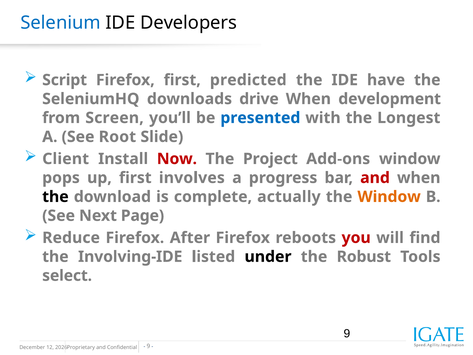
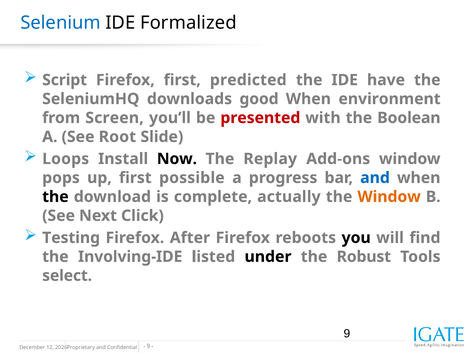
Developers: Developers -> Formalized (188, 23)
drive: drive -> good (259, 99)
development: development -> environment (390, 99)
presented colour: blue -> red (260, 118)
Longest: Longest -> Boolean (409, 118)
Client: Client -> Loops (66, 159)
Now colour: red -> black (177, 159)
Project: Project -> Replay (270, 159)
involves: involves -> possible (192, 178)
and colour: red -> blue (375, 178)
Page: Page -> Click (142, 216)
Reduce: Reduce -> Testing (71, 238)
you colour: red -> black (356, 238)
